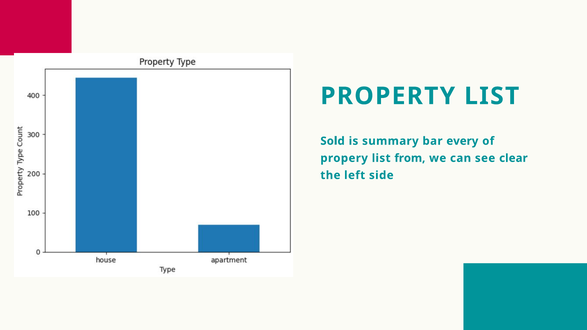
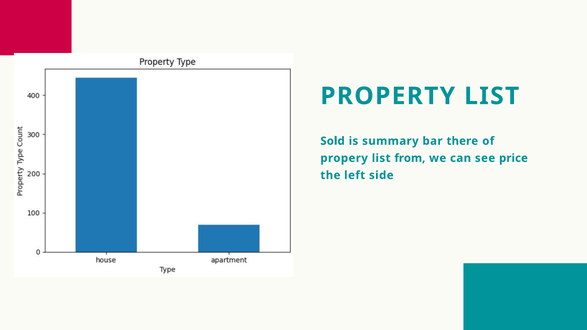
every: every -> there (462, 141)
clear: clear -> price (513, 158)
